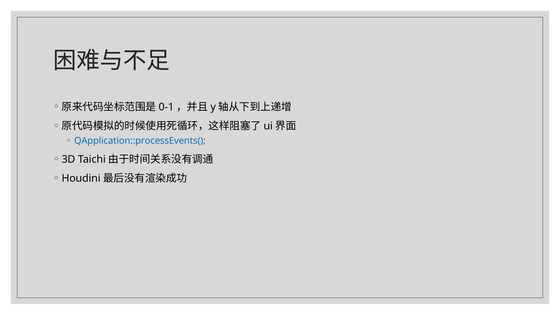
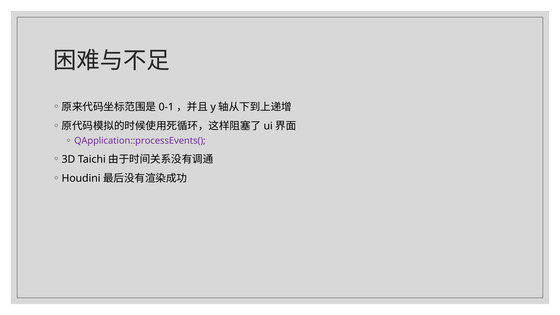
QApplication::processEvents( colour: blue -> purple (140, 141)
